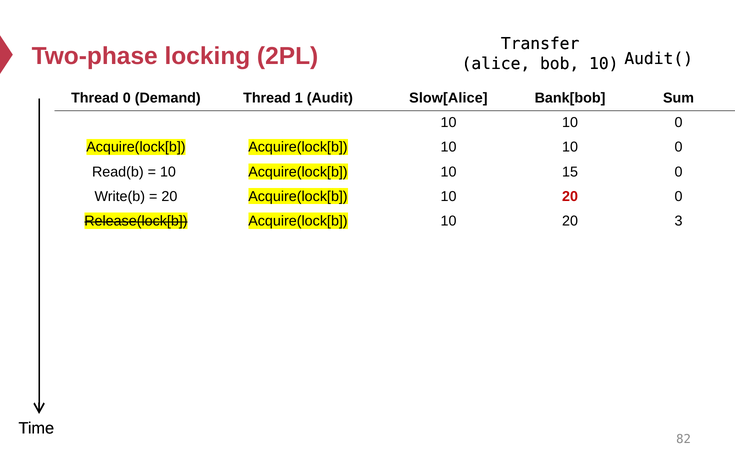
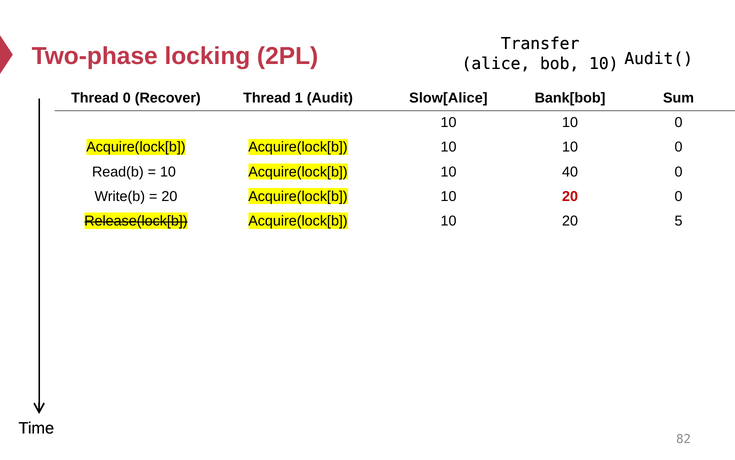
Demand: Demand -> Recover (168, 98)
15: 15 -> 40 (570, 172)
3: 3 -> 5 (679, 221)
